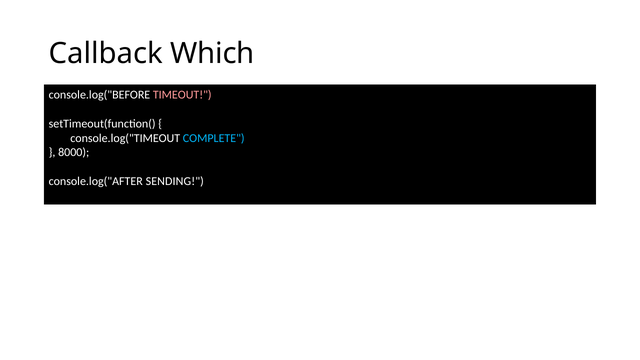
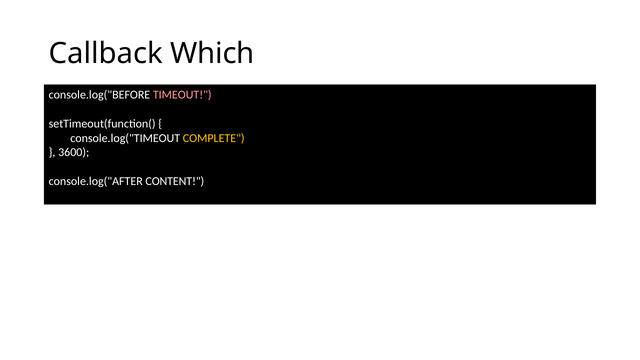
COMPLETE colour: light blue -> yellow (214, 138)
8000: 8000 -> 3600 (74, 153)
SENDING: SENDING -> CONTENT (175, 181)
